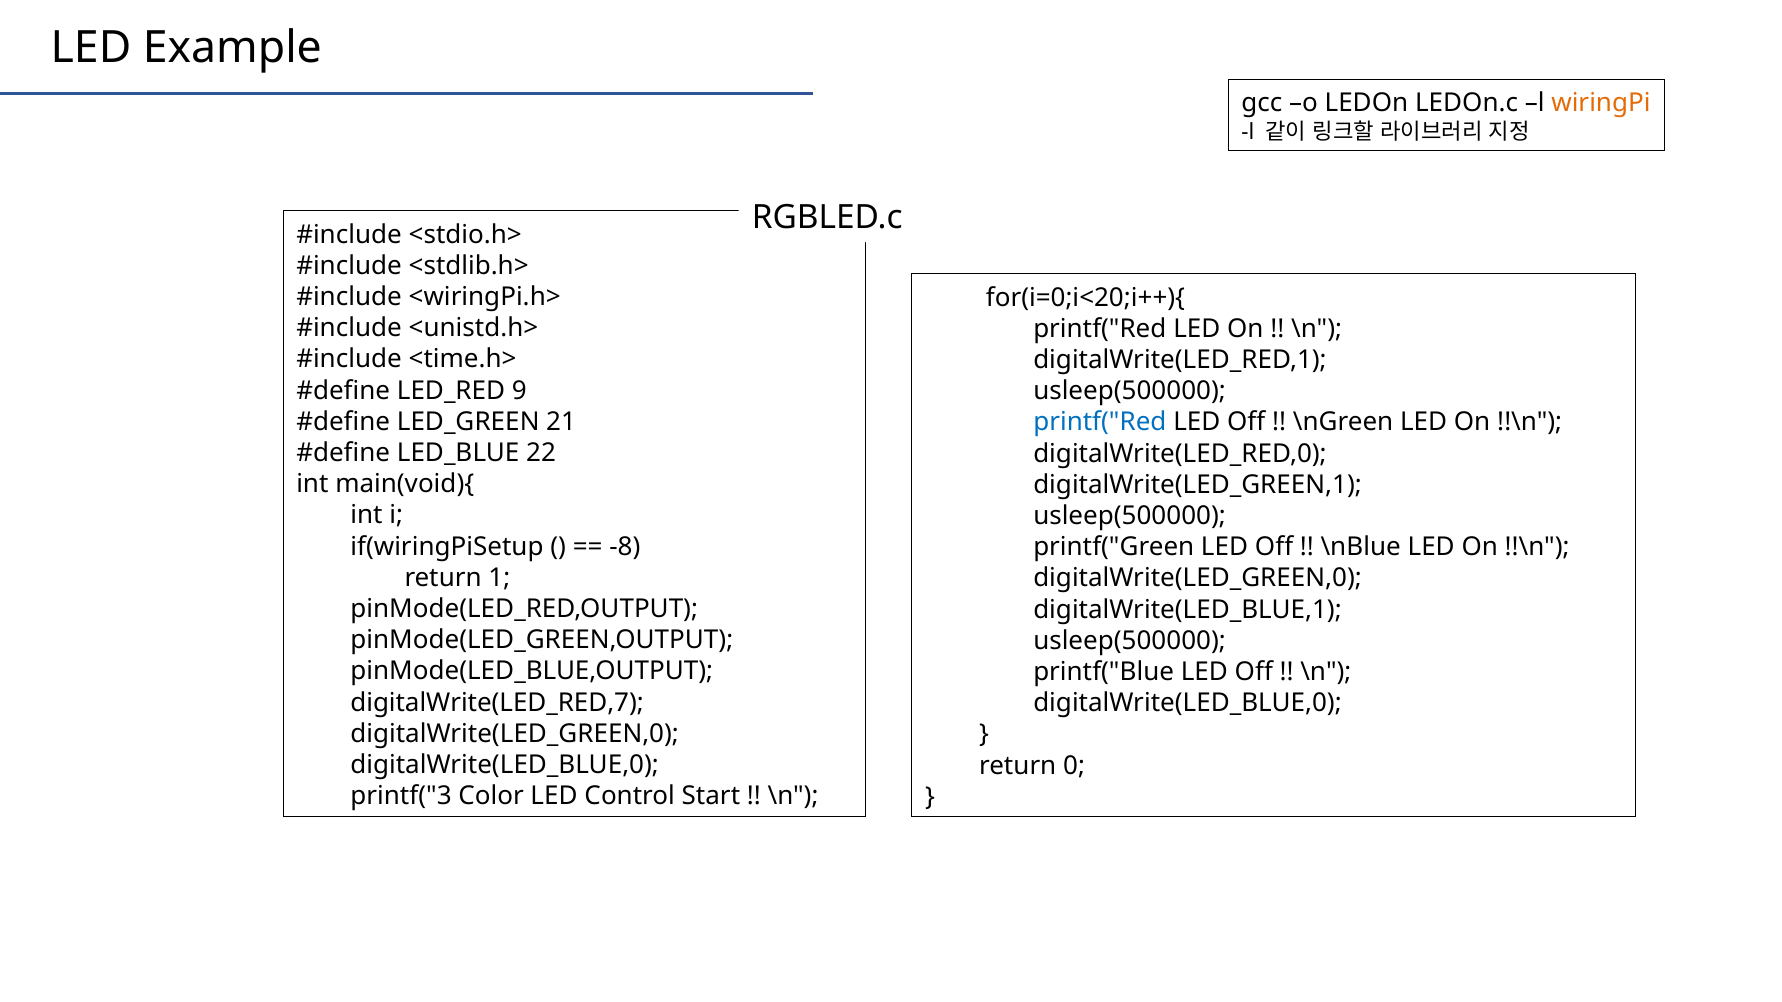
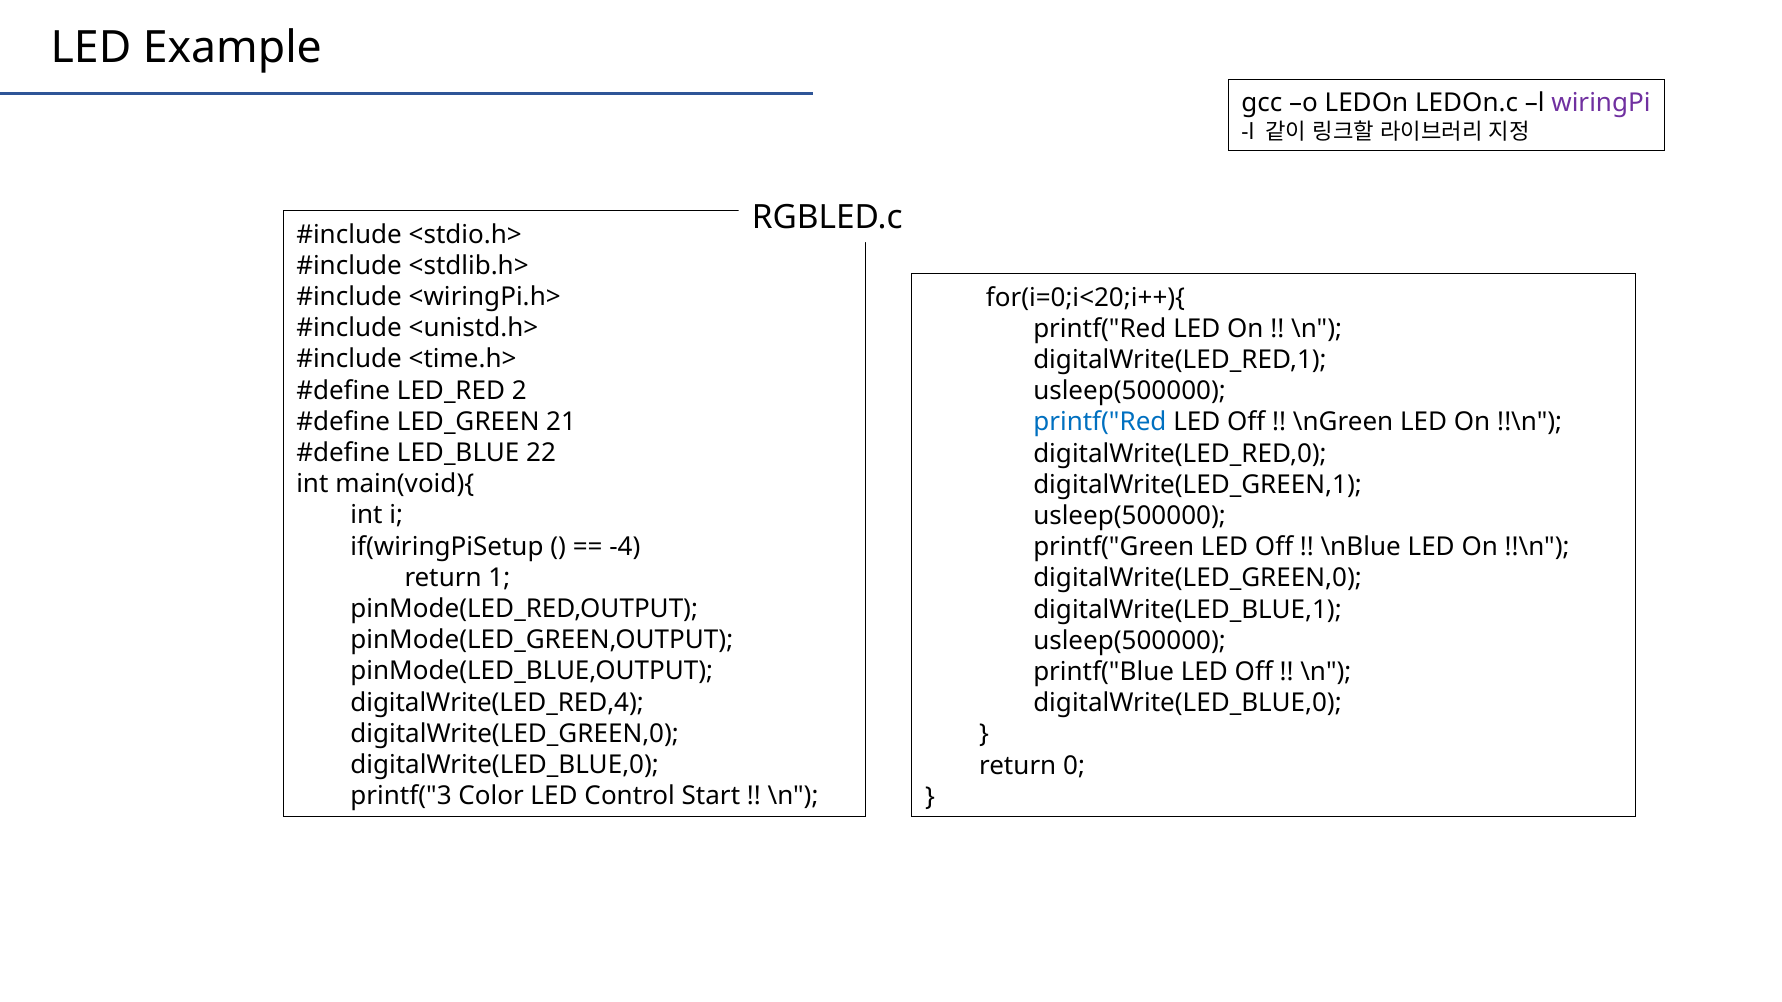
wiringPi colour: orange -> purple (1601, 103)
9: 9 -> 2 (519, 391)
-8: -8 -> -4 (625, 547)
digitalWrite(LED_RED,7: digitalWrite(LED_RED,7 -> digitalWrite(LED_RED,4 (497, 703)
